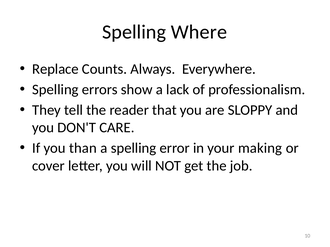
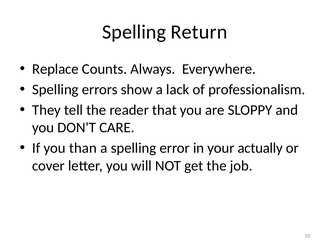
Where: Where -> Return (199, 32)
making: making -> actually (260, 148)
